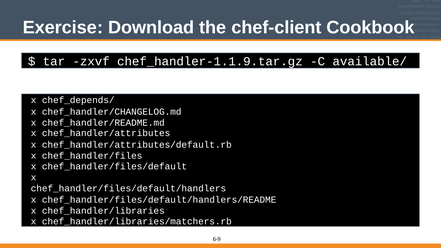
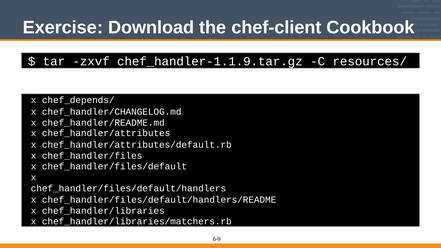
available/: available/ -> resources/ (370, 61)
